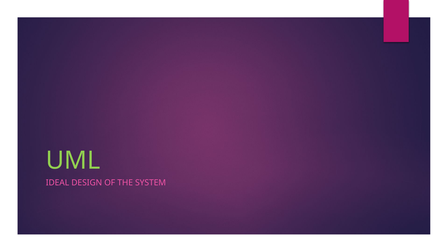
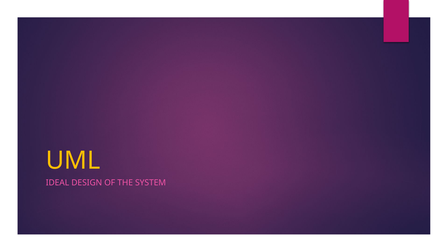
UML colour: light green -> yellow (73, 161)
